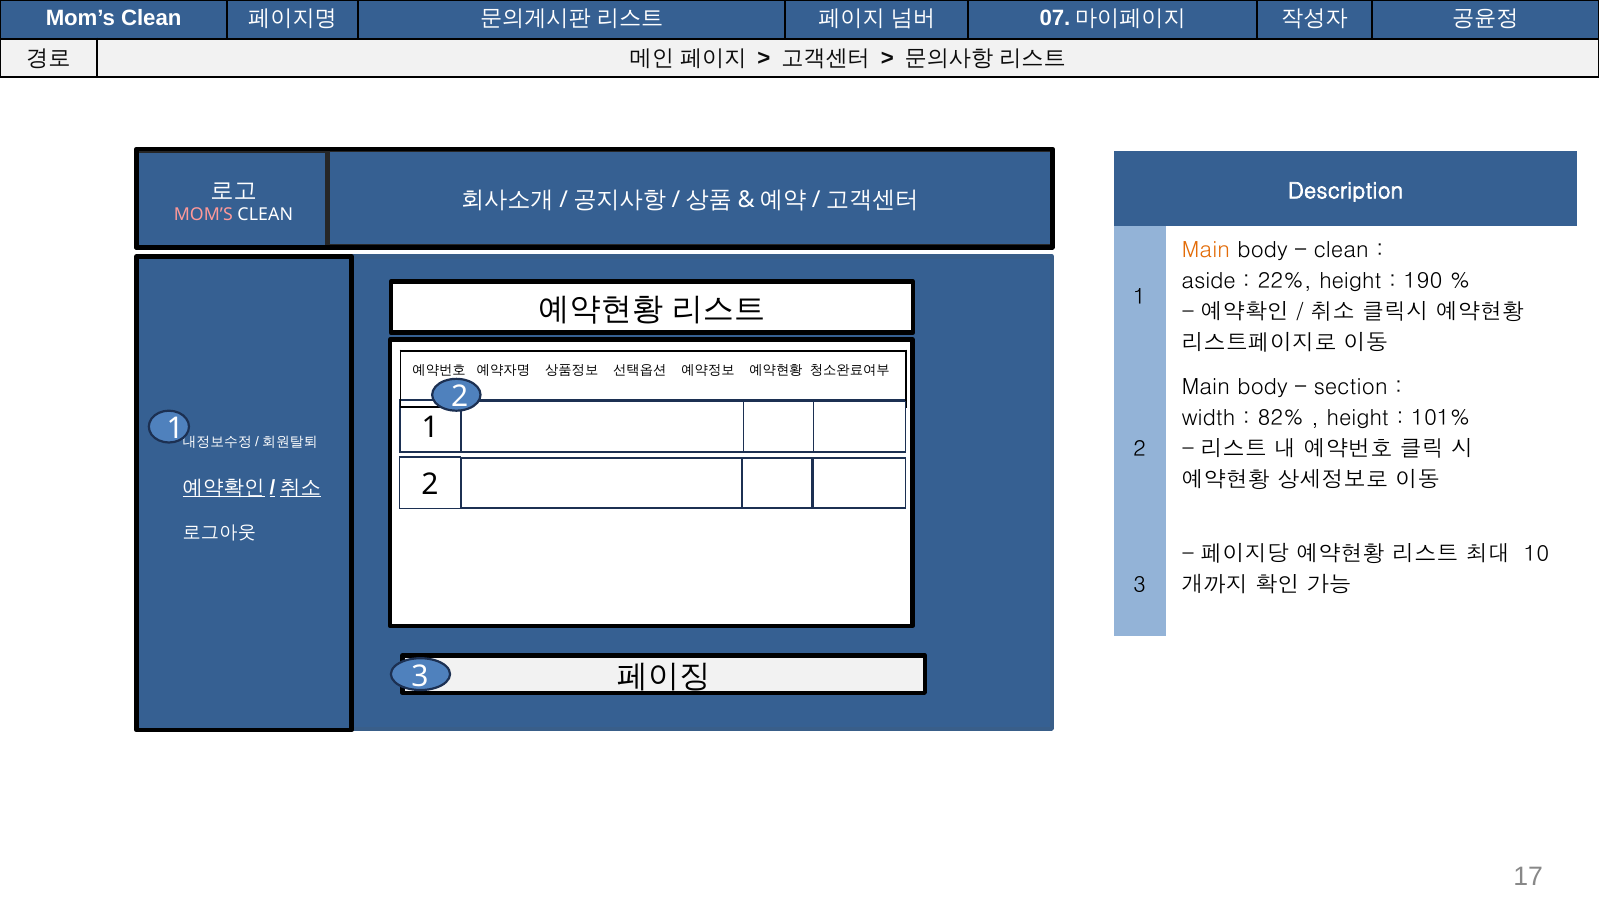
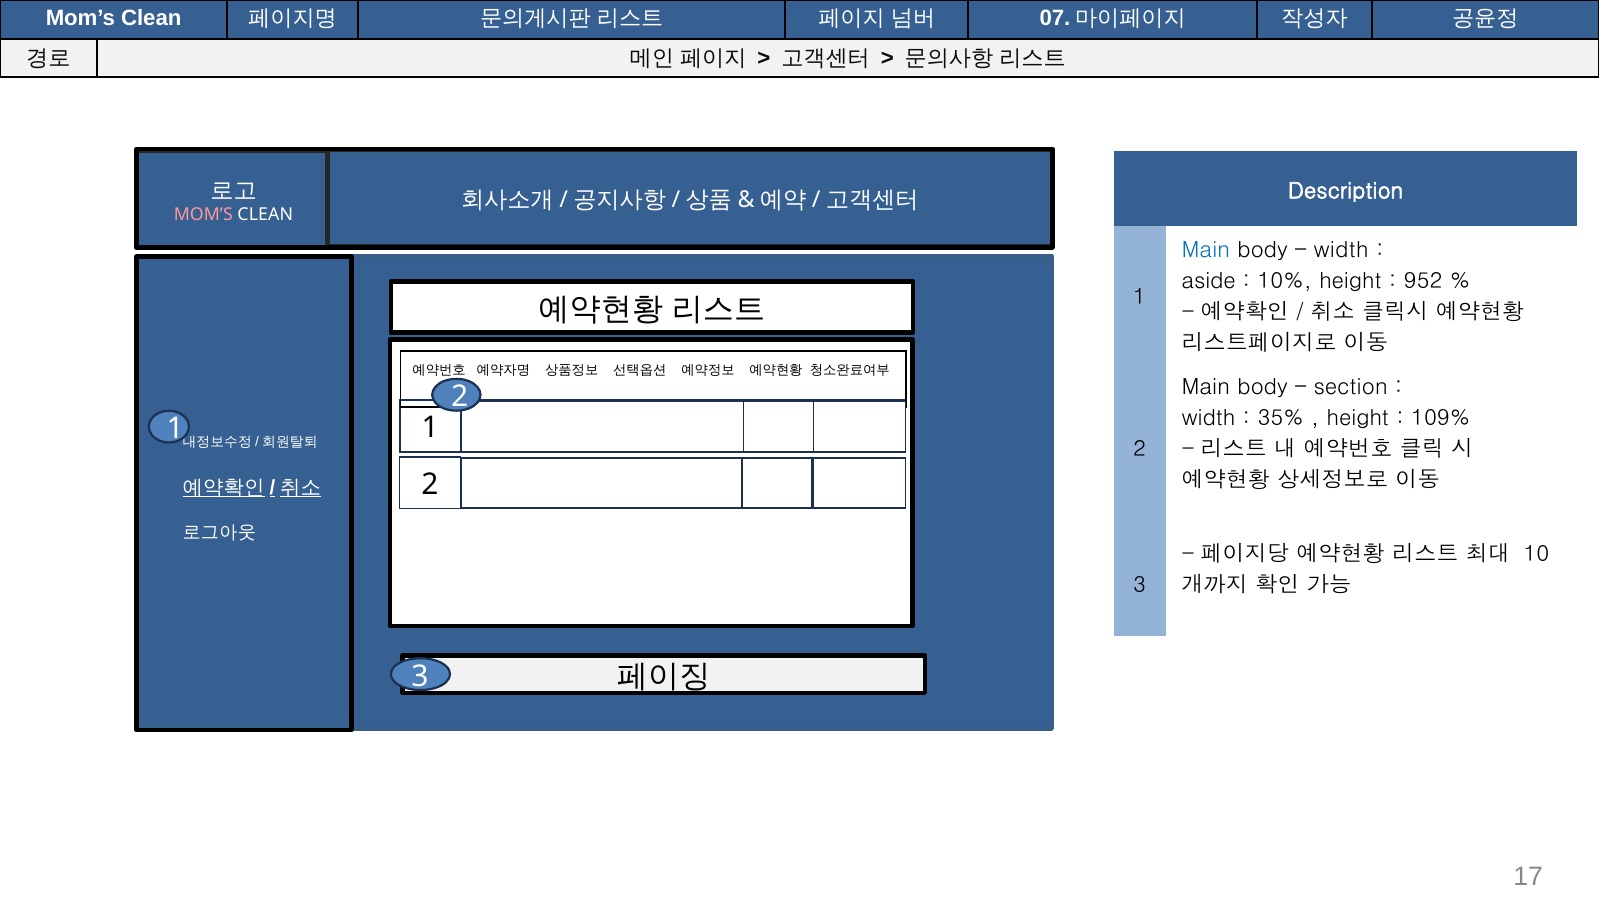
Main colour: orange -> blue (1206, 250)
clean: clean -> width (1341, 250)
22%: 22% -> 10% (1285, 281)
190: 190 -> 952 (1423, 281)
82%: 82% -> 35% (1281, 418)
101%: 101% -> 109% (1441, 418)
